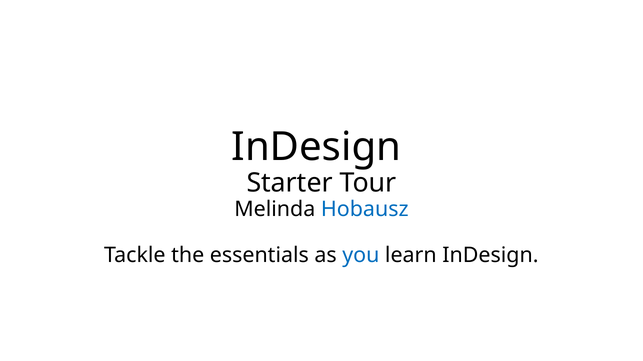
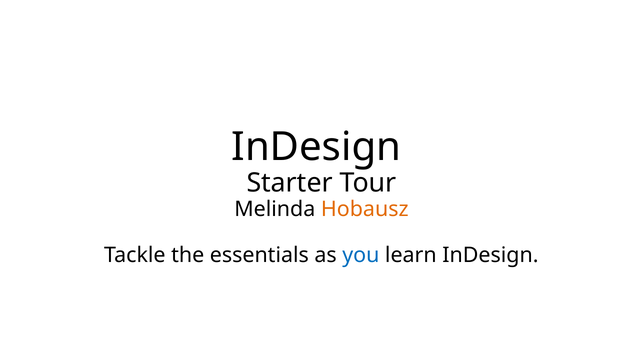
Hobausz colour: blue -> orange (365, 210)
